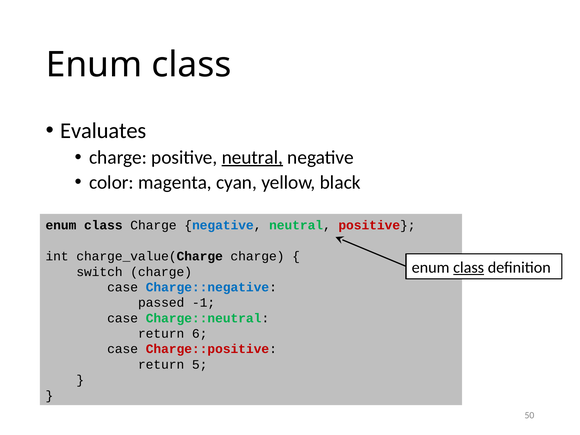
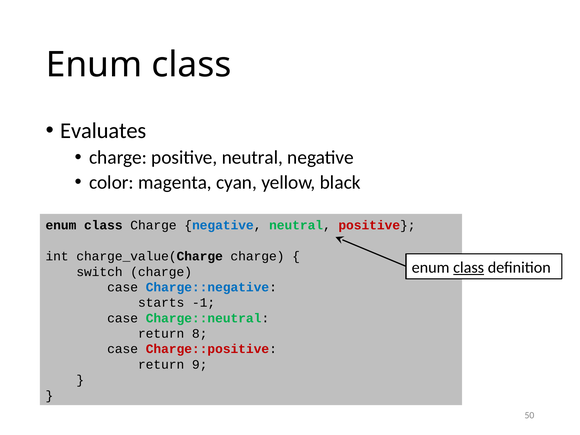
neutral underline: present -> none (252, 157)
passed: passed -> starts (161, 303)
6: 6 -> 8 (200, 334)
5: 5 -> 9 (200, 365)
